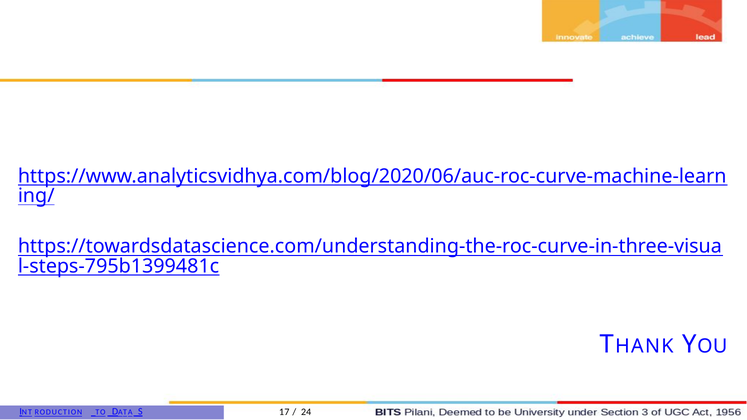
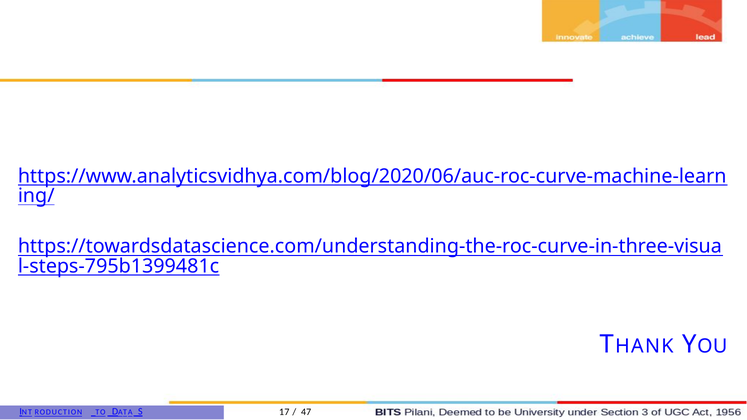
24: 24 -> 47 (306, 412)
